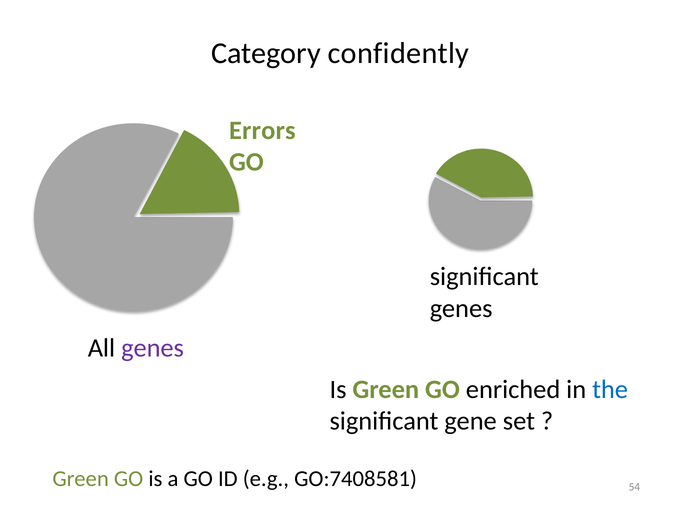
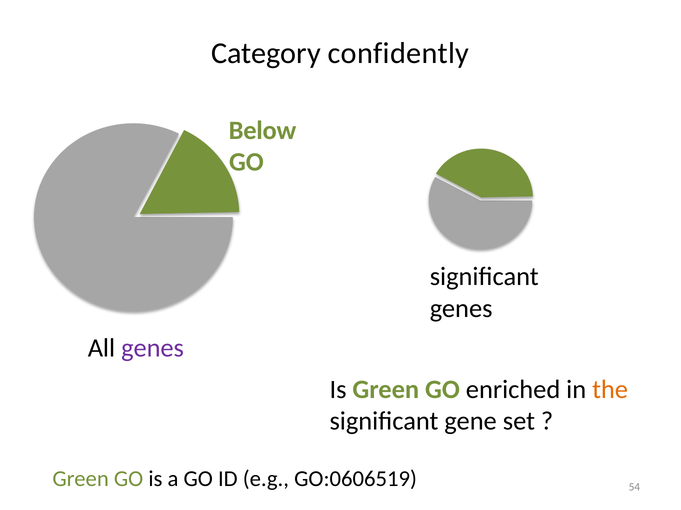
Errors: Errors -> Below (263, 130)
the colour: blue -> orange (610, 390)
GO:7408581: GO:7408581 -> GO:0606519 (356, 480)
